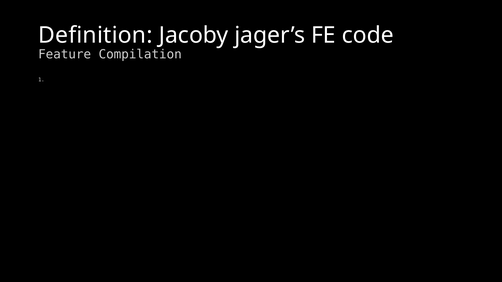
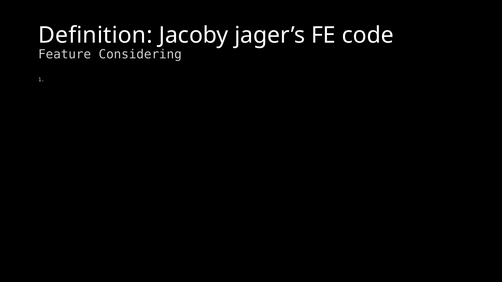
Compilation: Compilation -> Considering (140, 55)
